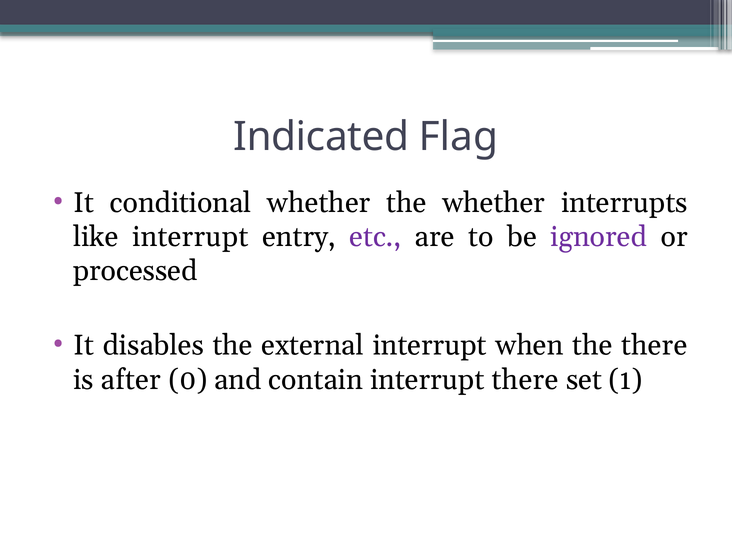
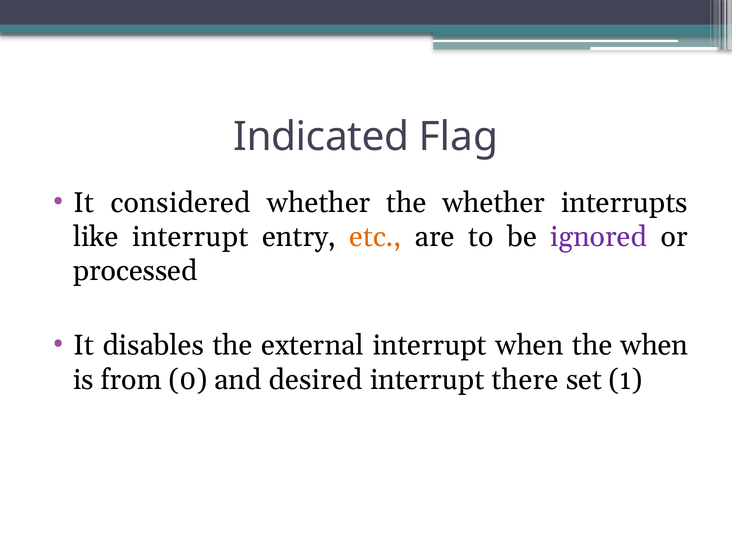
conditional: conditional -> considered (181, 203)
etc colour: purple -> orange (375, 237)
the there: there -> when (655, 346)
after: after -> from (131, 380)
contain: contain -> desired (316, 380)
